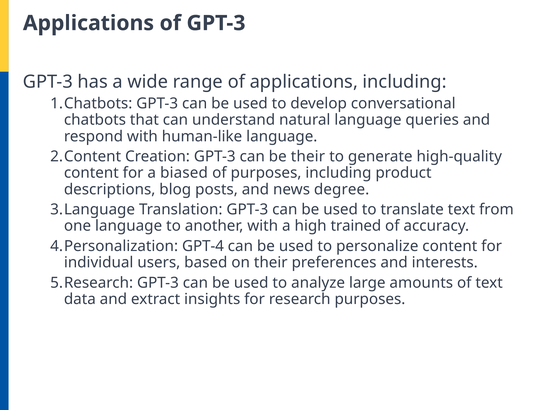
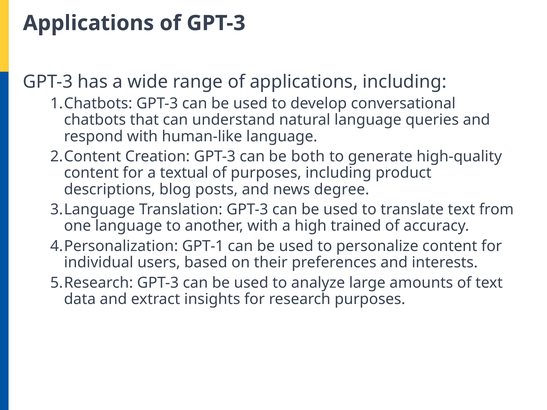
be their: their -> both (308, 157)
biased: biased -> textual (184, 173)
GPT-4: GPT-4 -> GPT-1 (203, 246)
